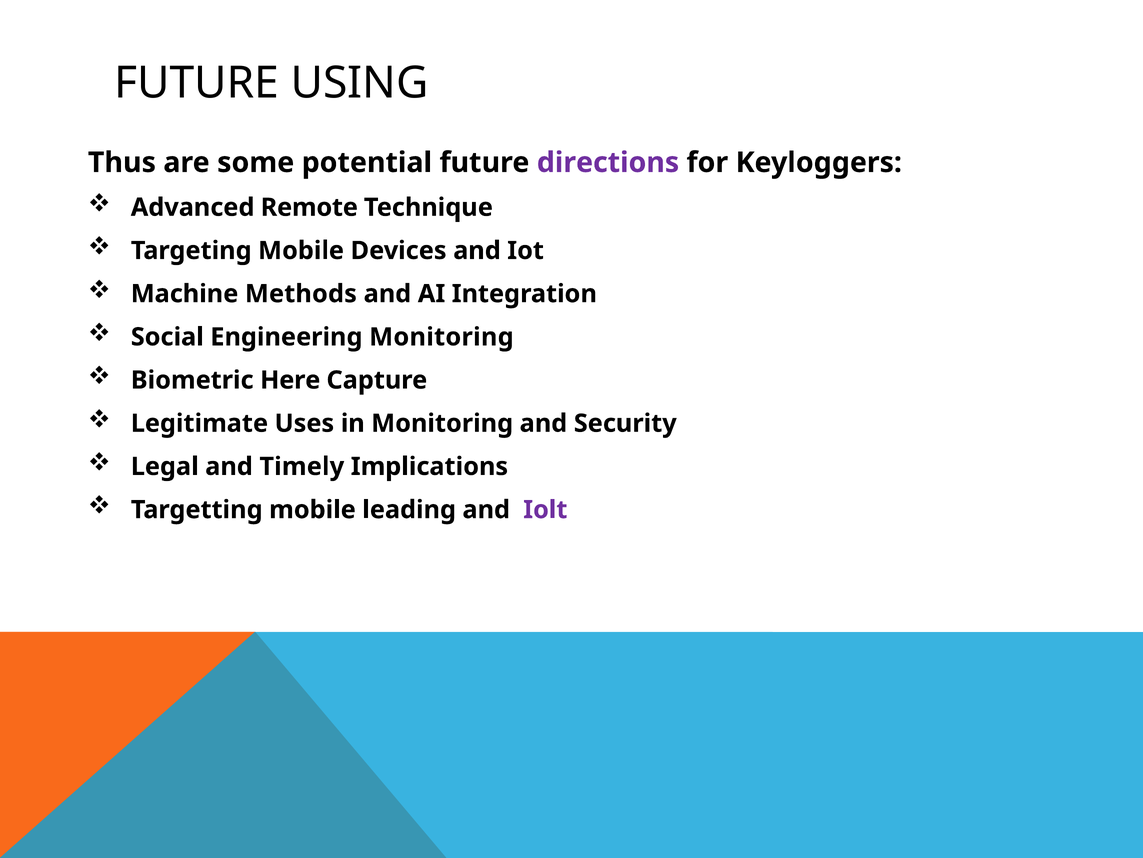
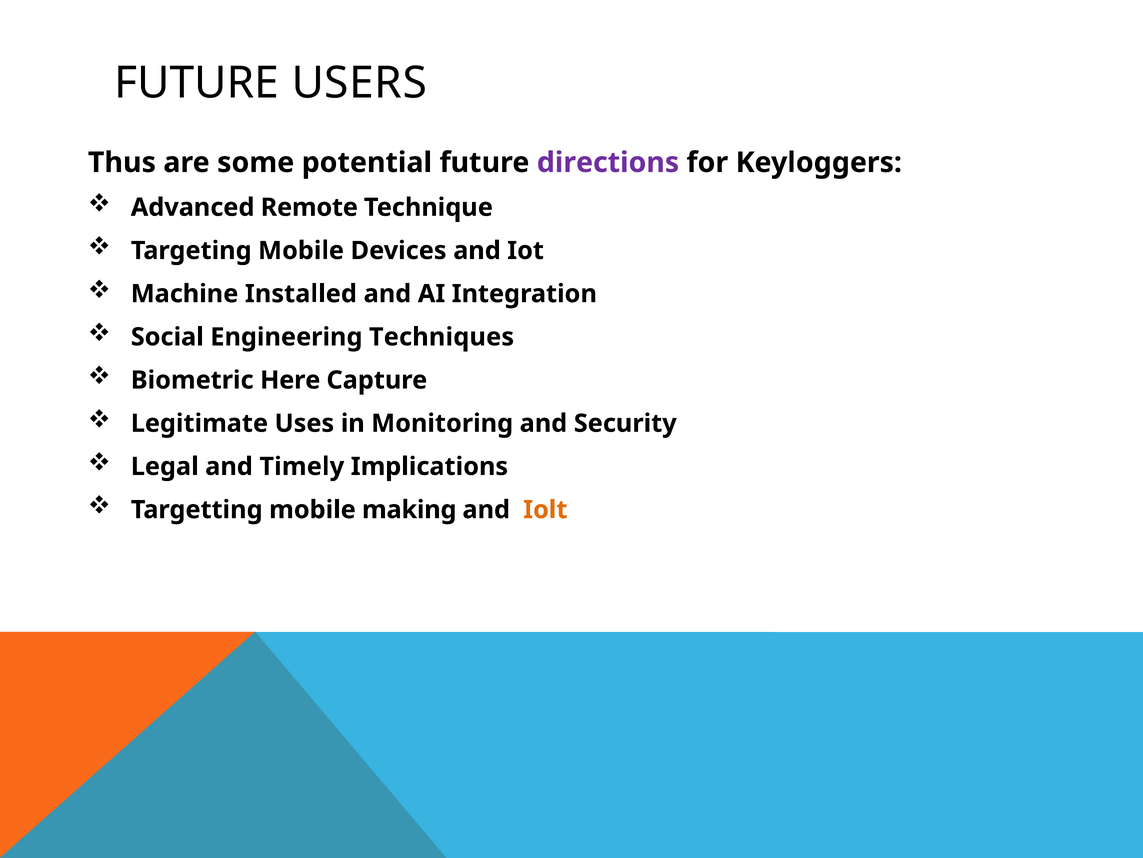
USING: USING -> USERS (359, 83)
Methods: Methods -> Installed (301, 294)
Engineering Monitoring: Monitoring -> Techniques (442, 337)
leading: leading -> making (409, 509)
Iolt colour: purple -> orange (545, 509)
